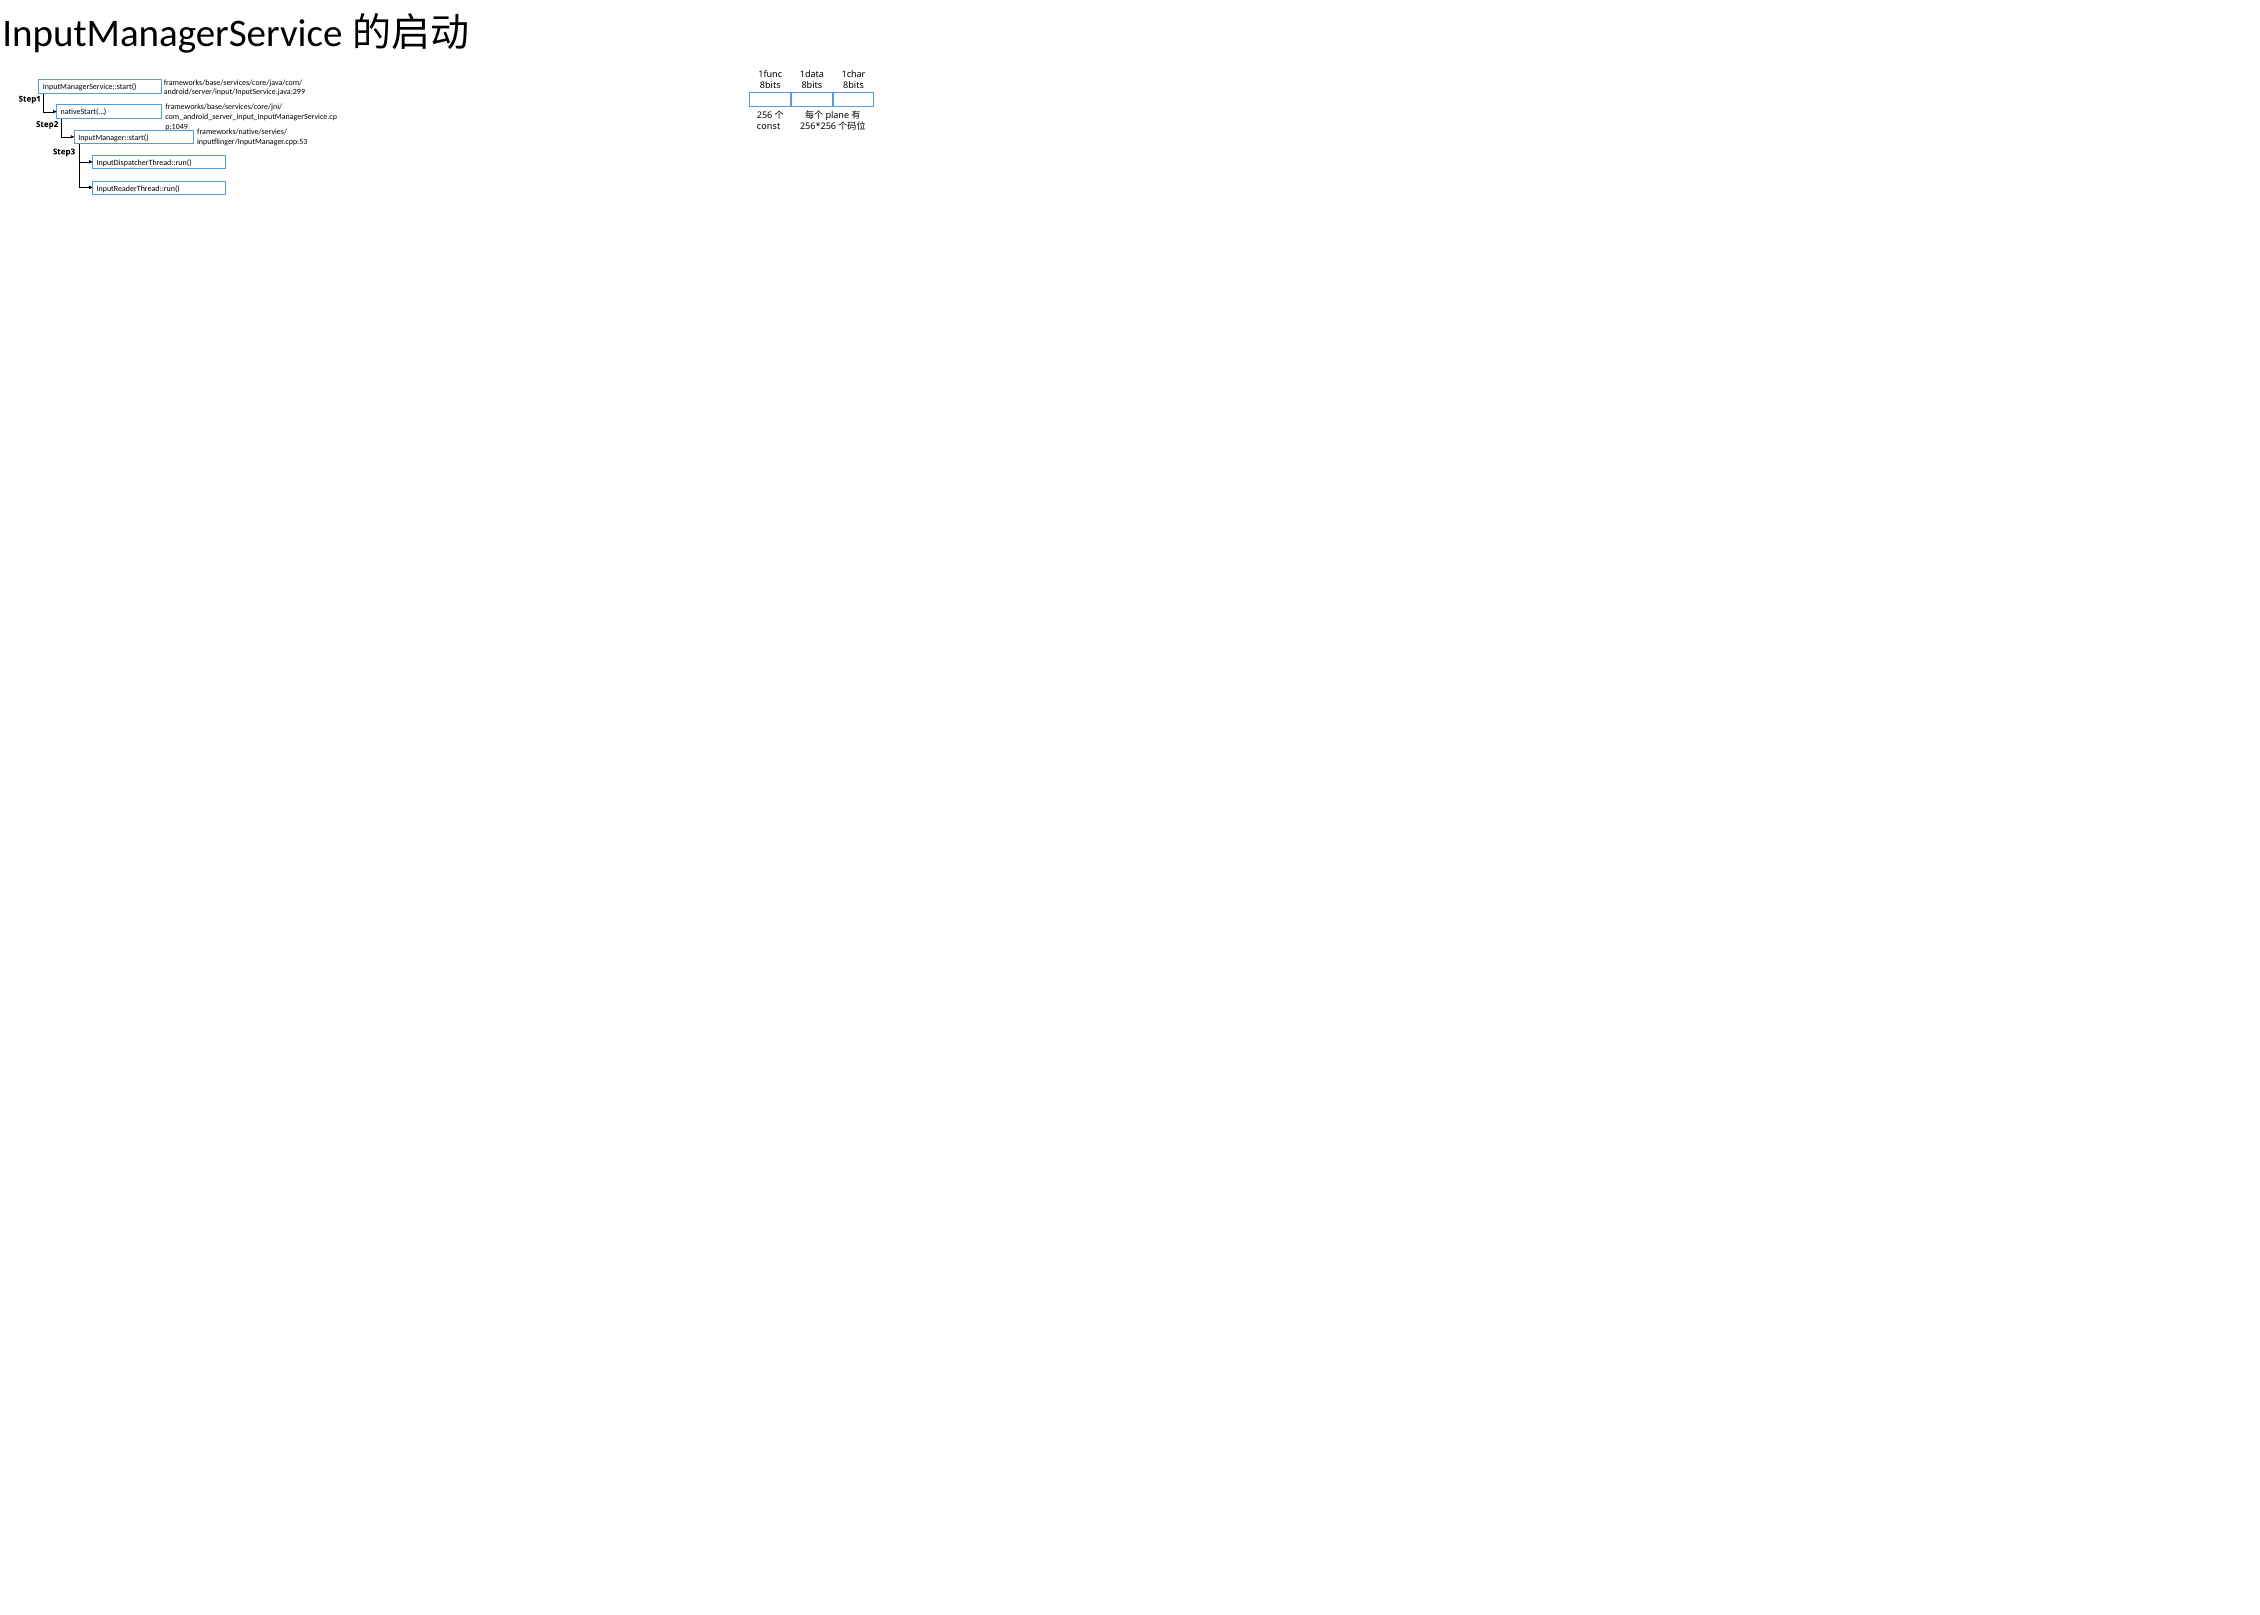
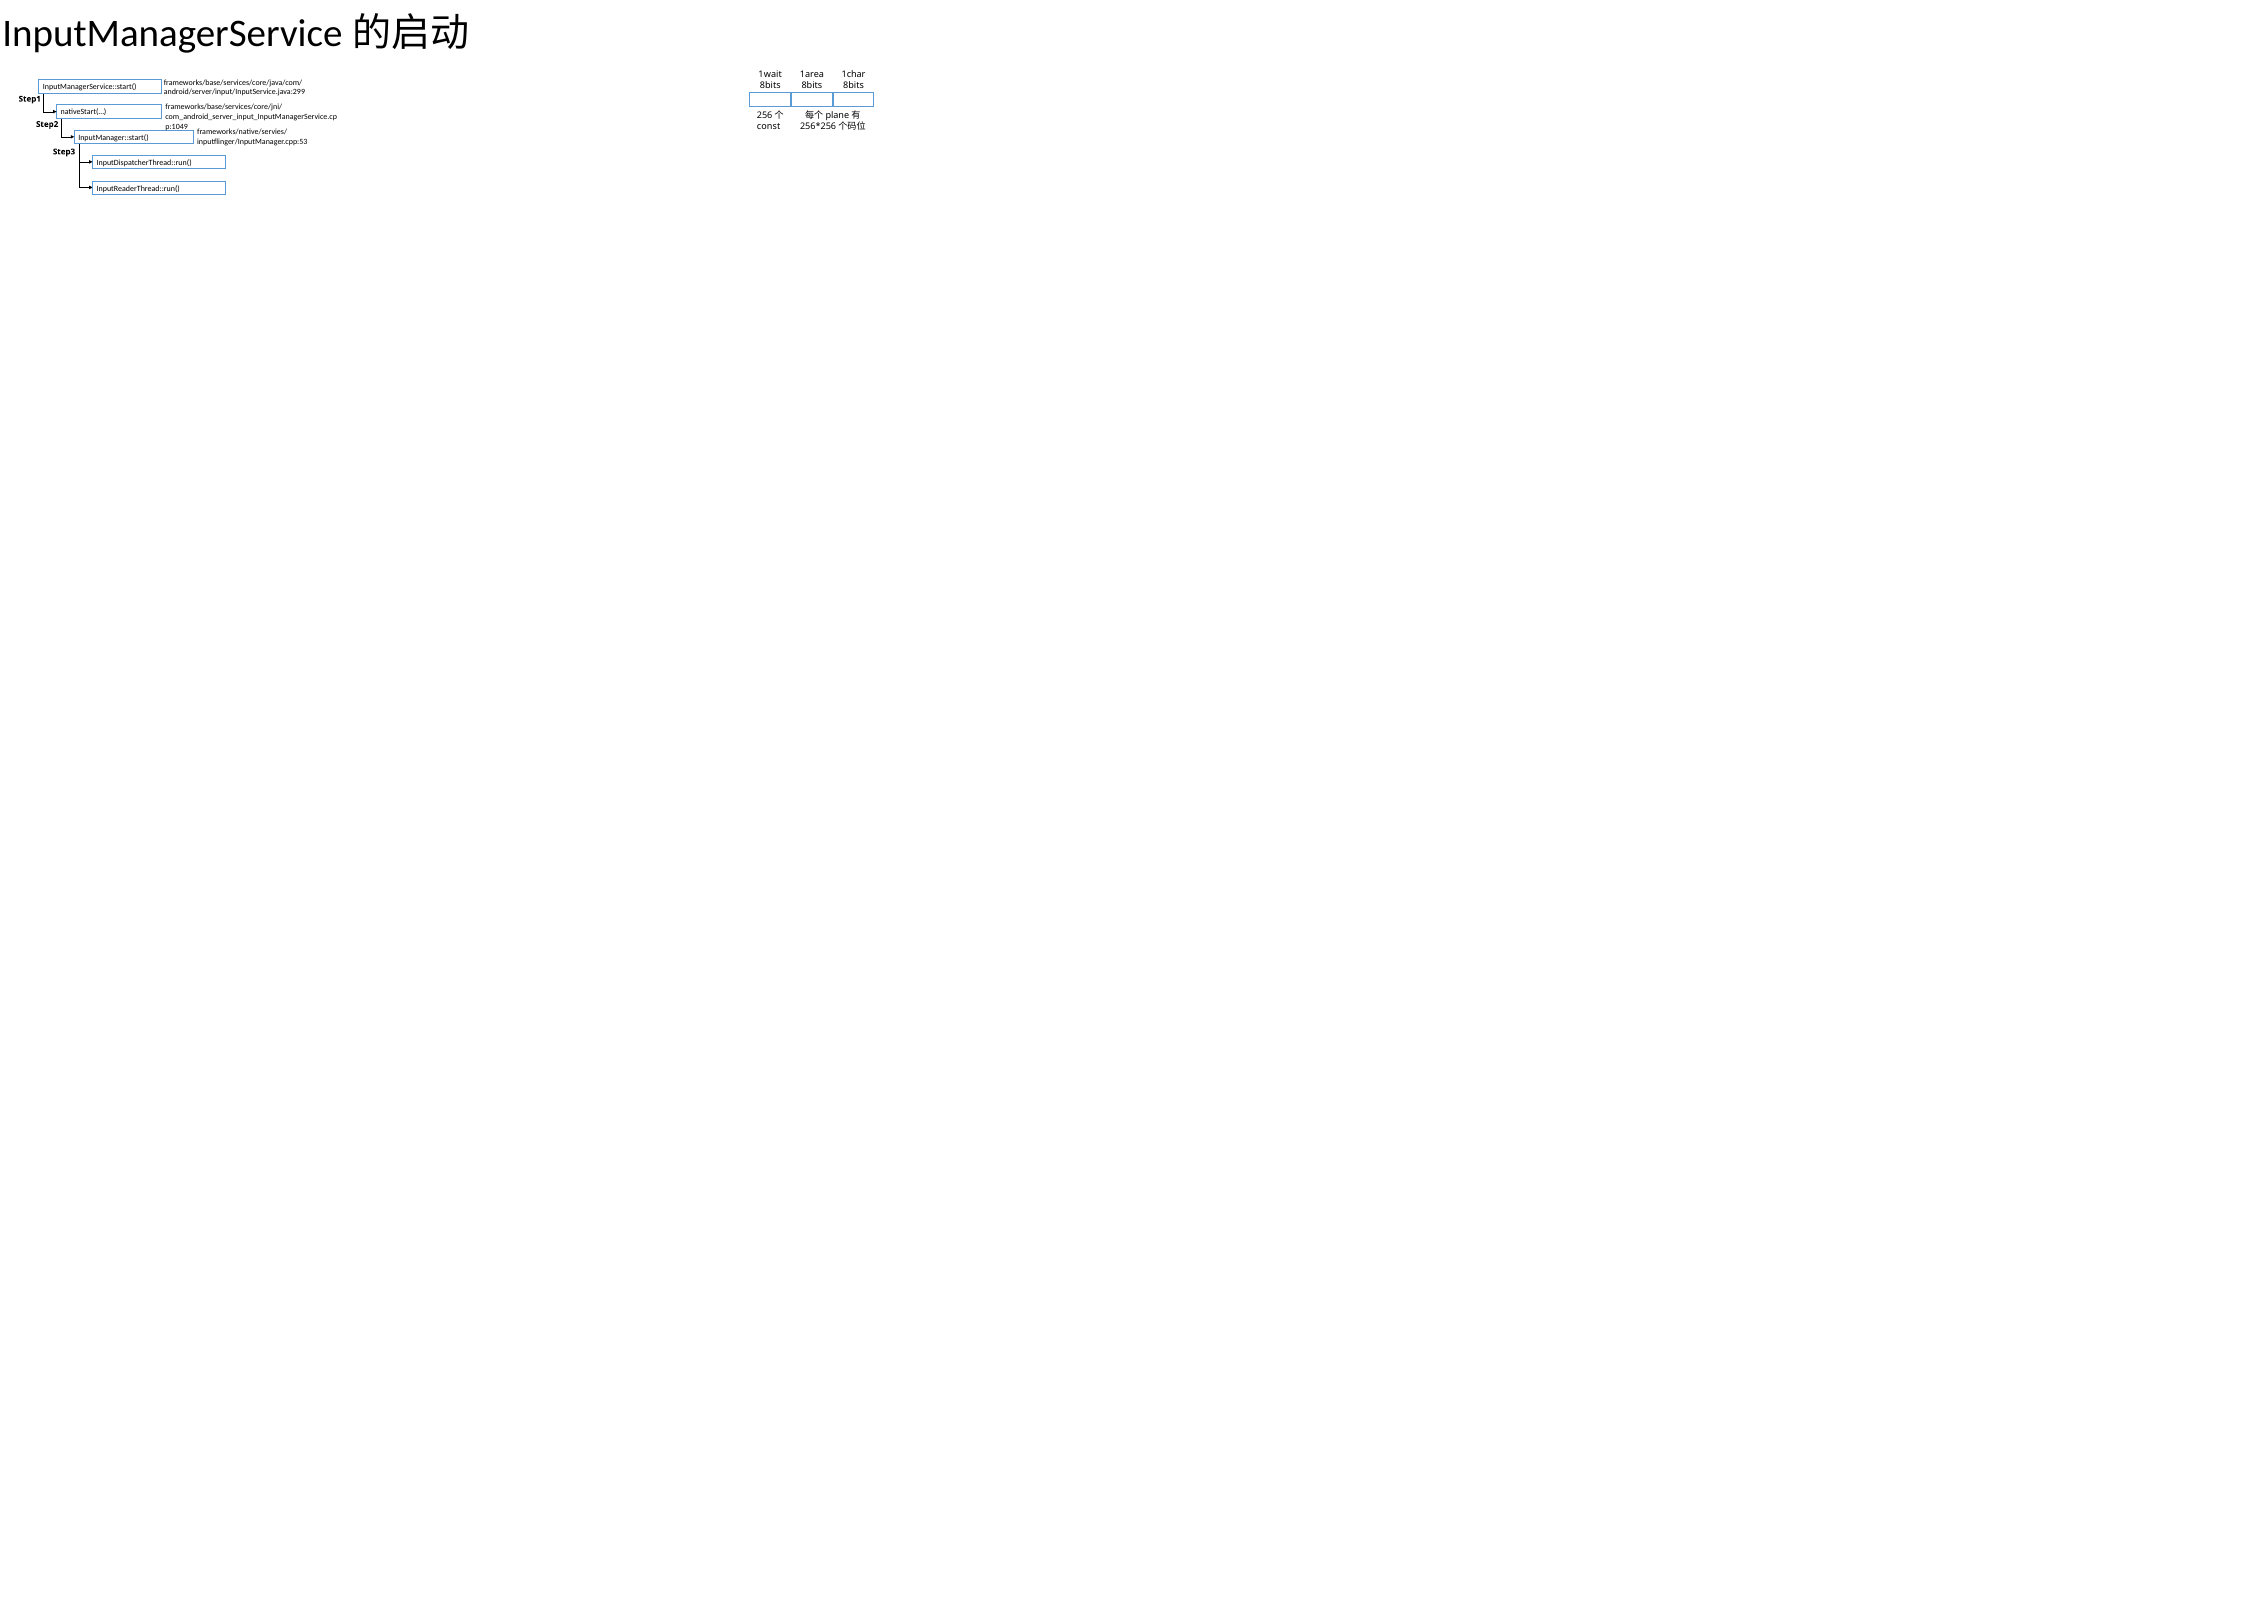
1func: 1func -> 1wait (770, 74)
1data: 1data -> 1area (812, 74)
